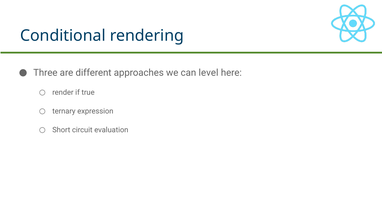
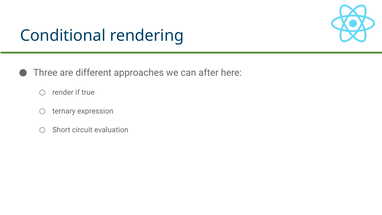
level: level -> after (209, 73)
